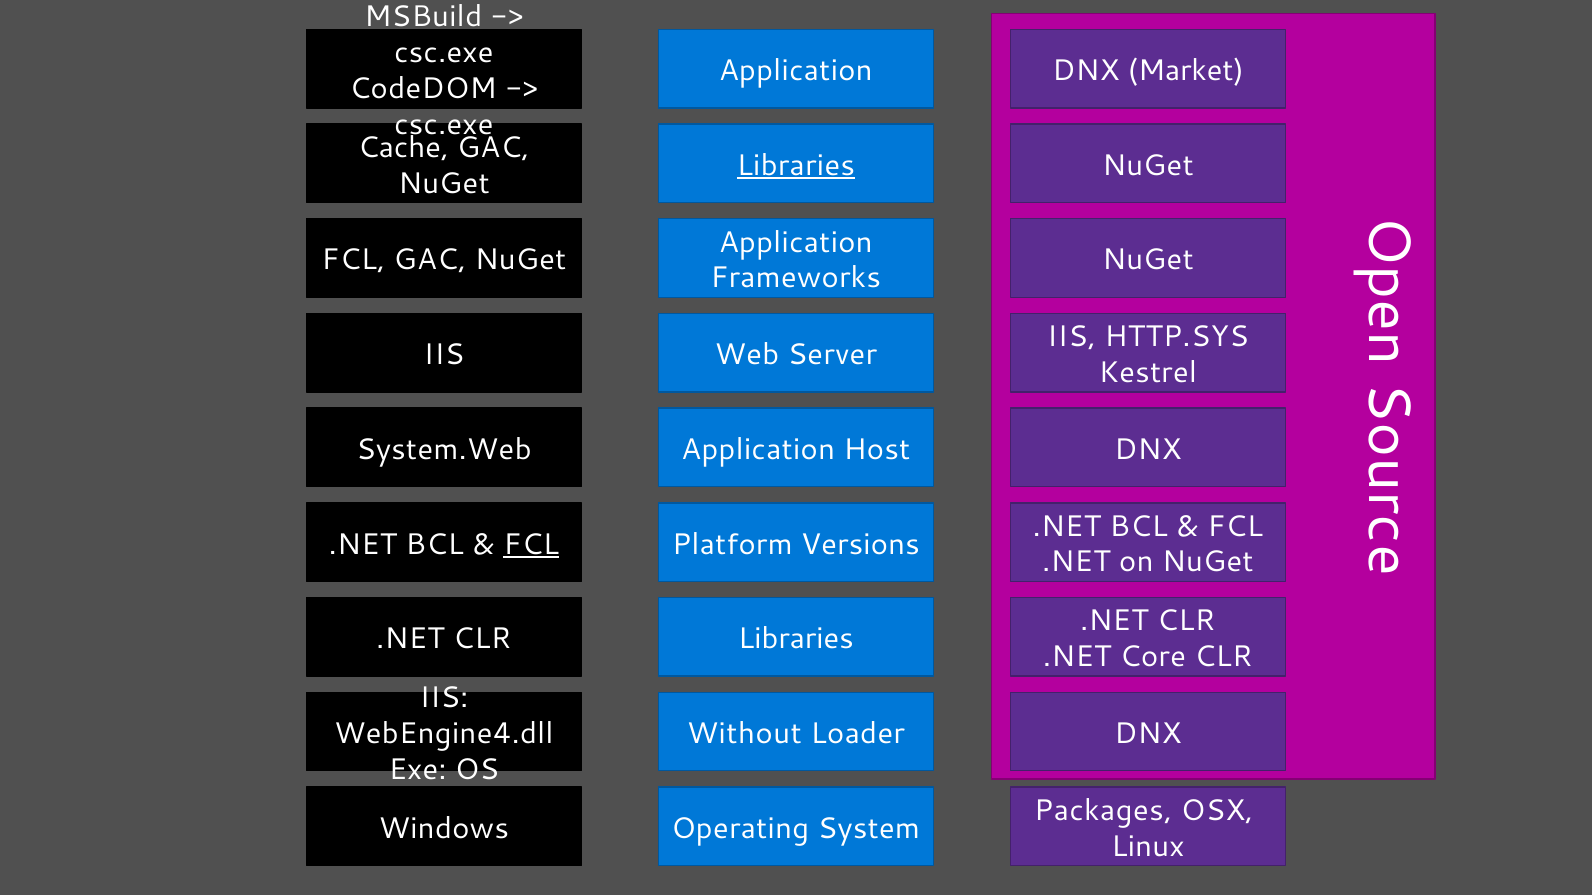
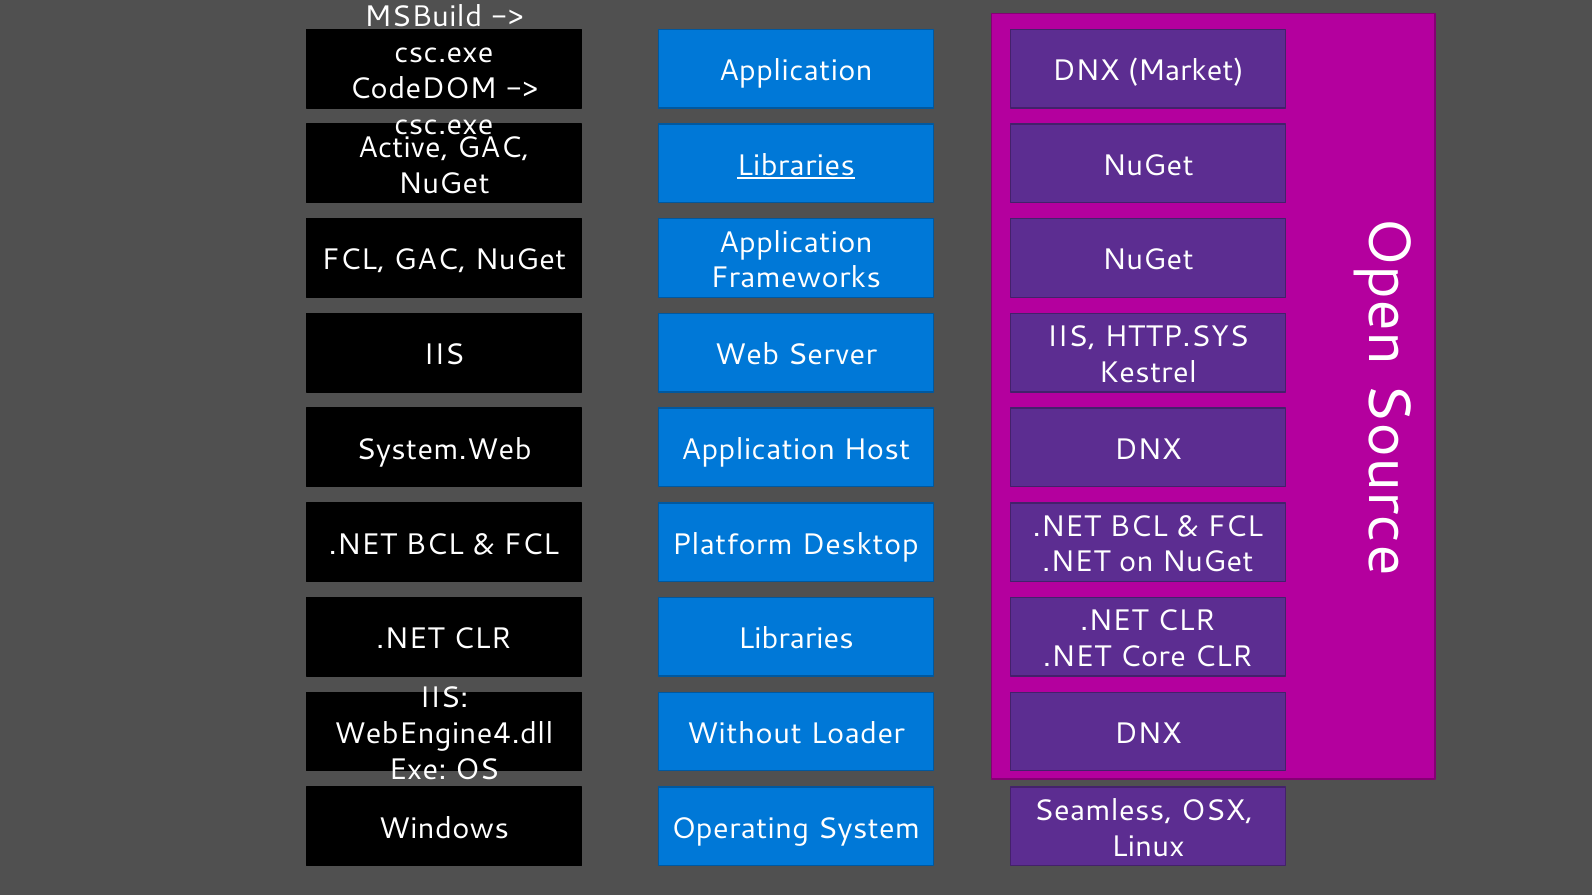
Cache: Cache -> Active (403, 148)
FCL underline: present -> none (531, 544)
Versions: Versions -> Desktop (860, 544)
Packages: Packages -> Seamless (1103, 811)
